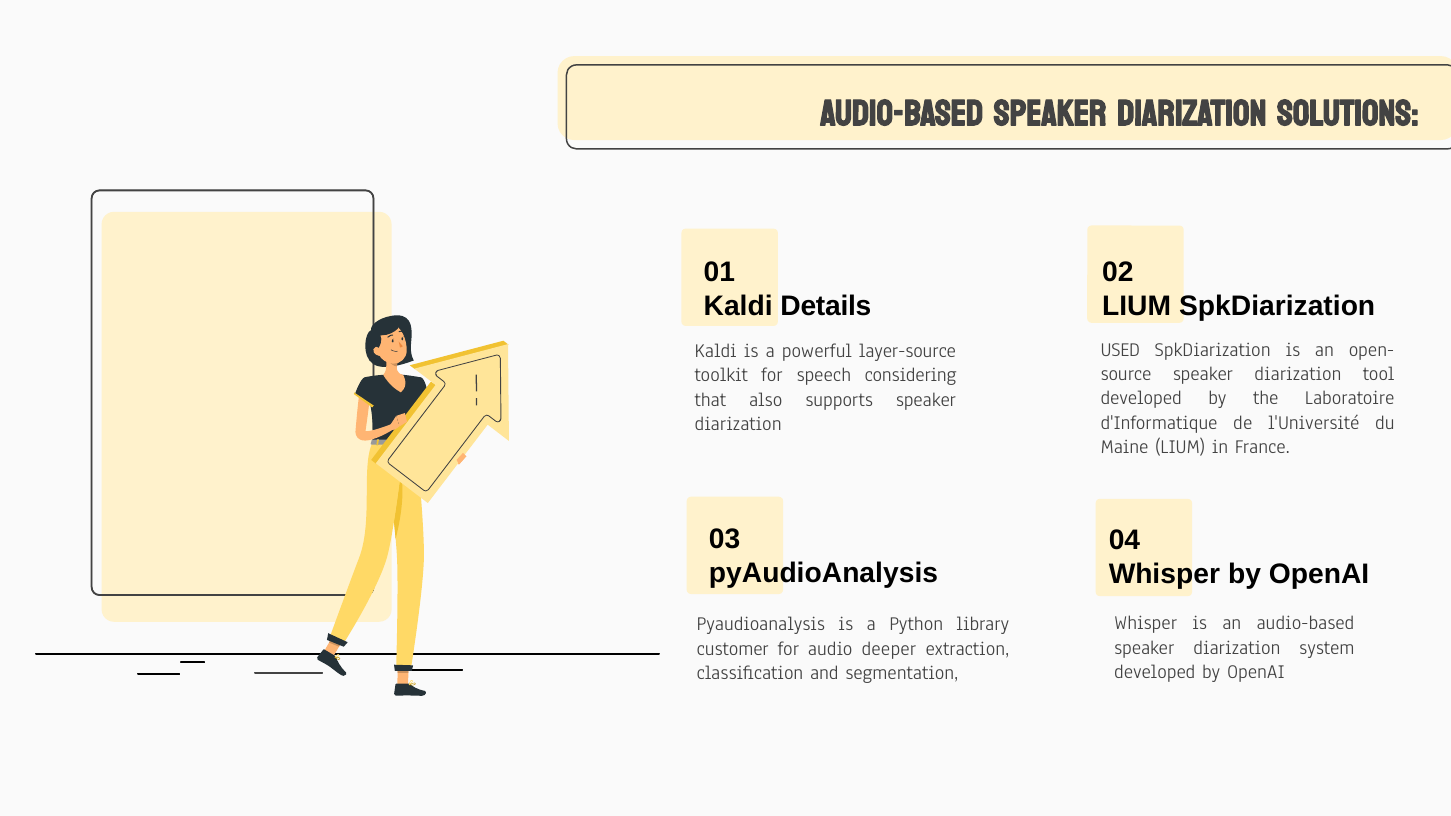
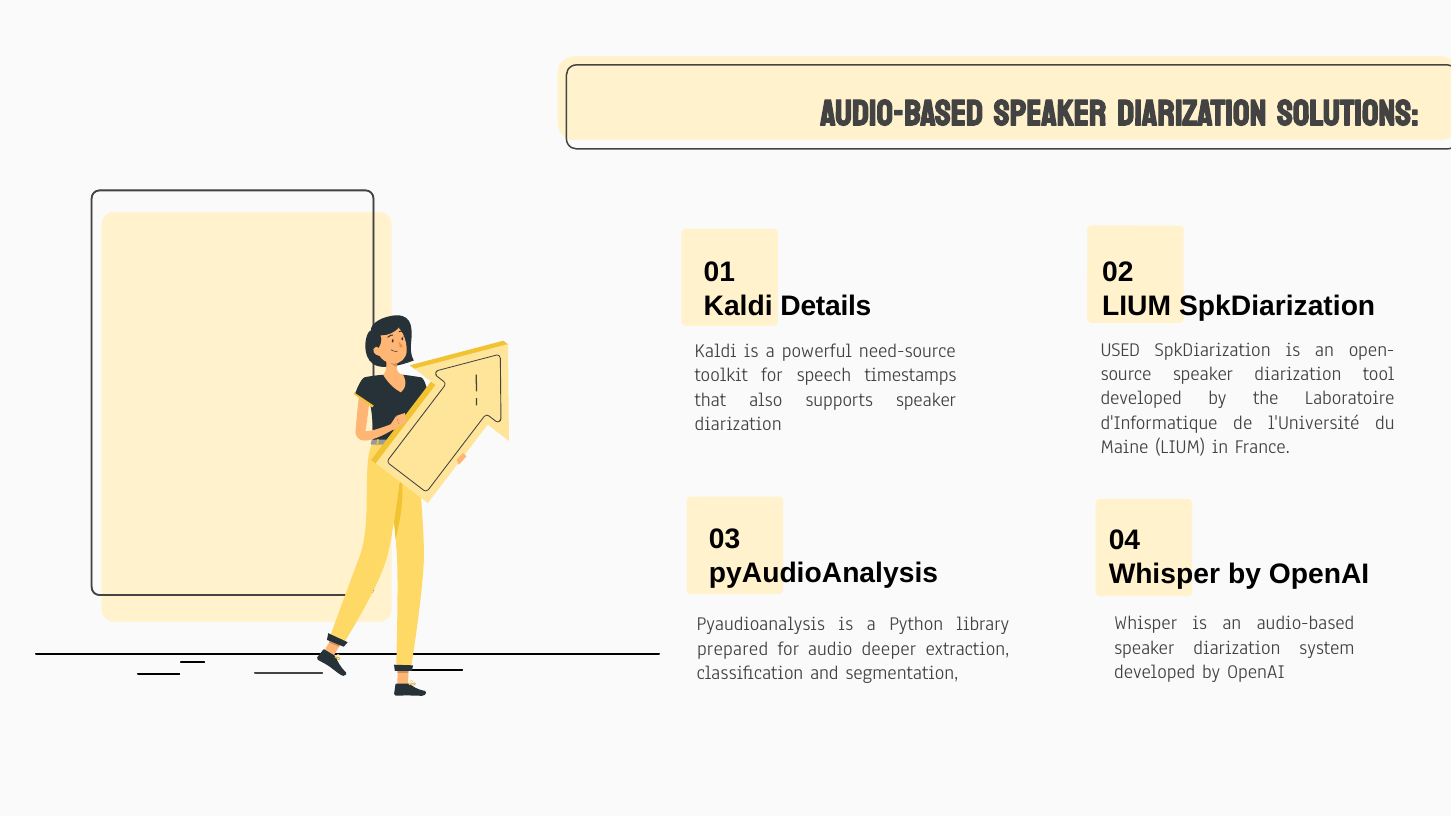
layer-source: layer-source -> need-source (907, 351)
considering: considering -> timestamps (911, 375)
customer: customer -> prepared (733, 649)
